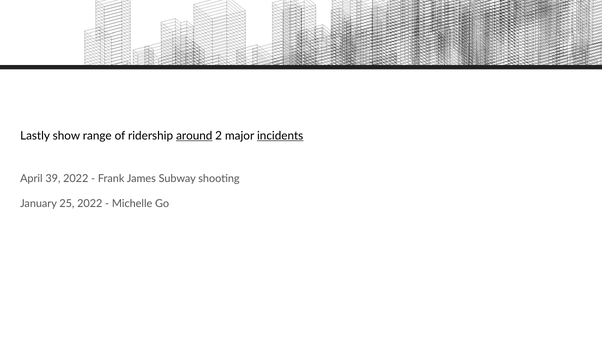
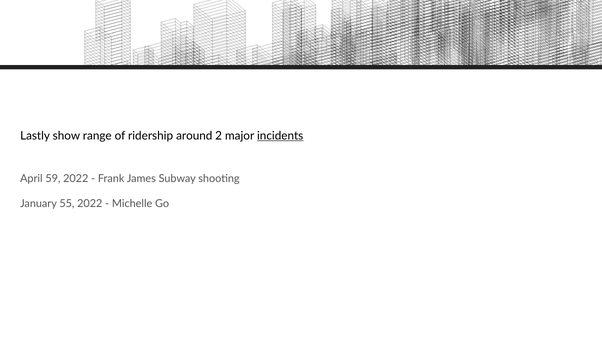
around underline: present -> none (194, 136)
39: 39 -> 59 (53, 179)
25: 25 -> 55 (67, 204)
